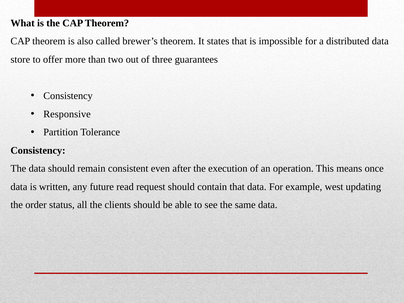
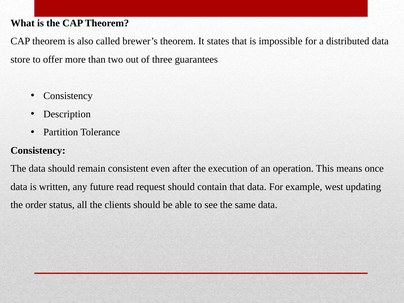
Responsive: Responsive -> Description (67, 114)
